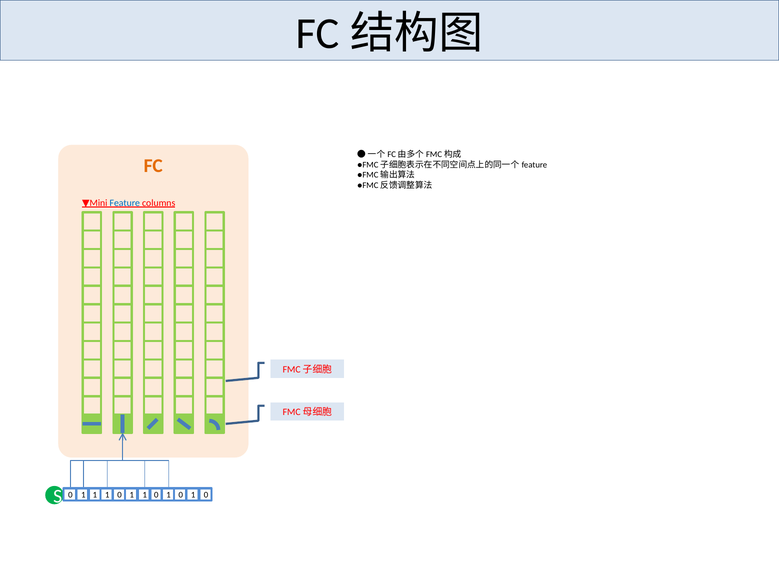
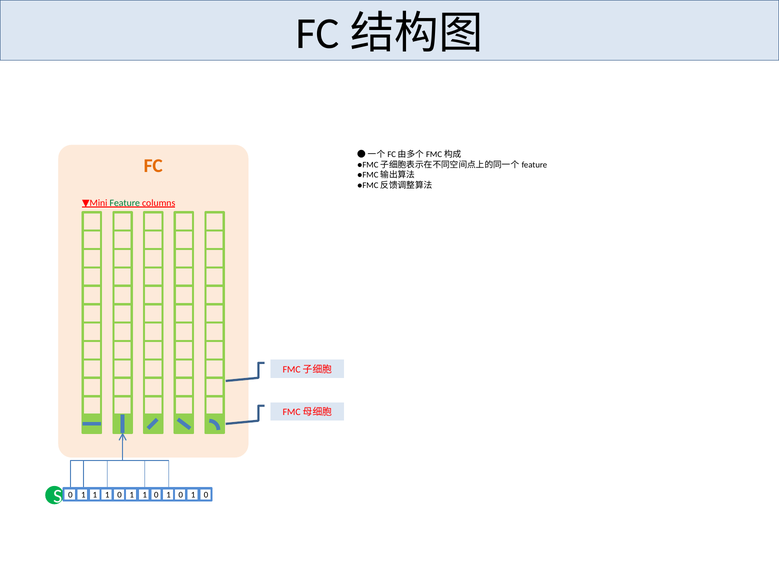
Feature colour: blue -> green (125, 203)
